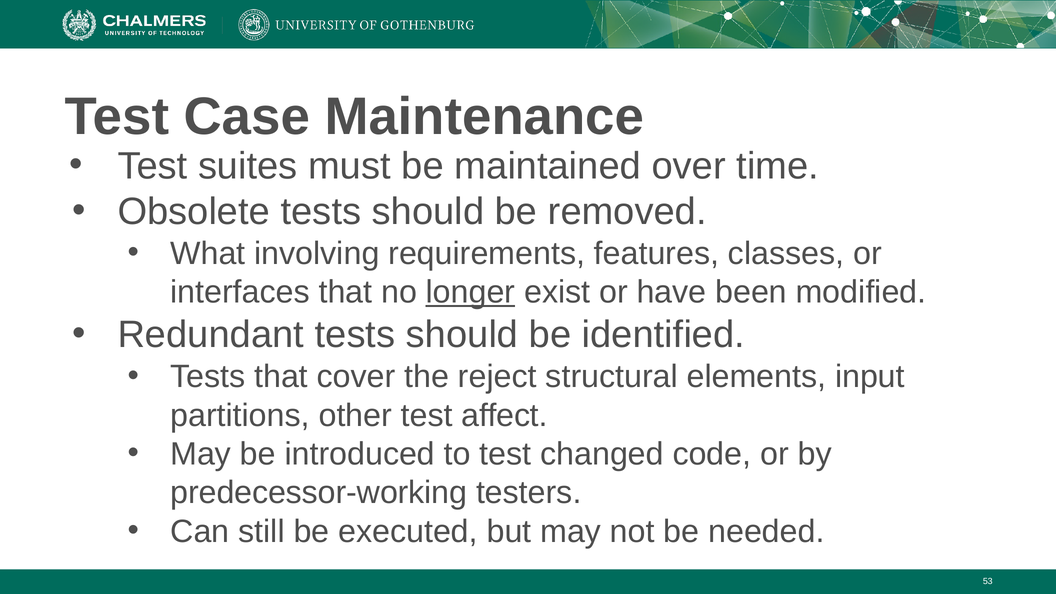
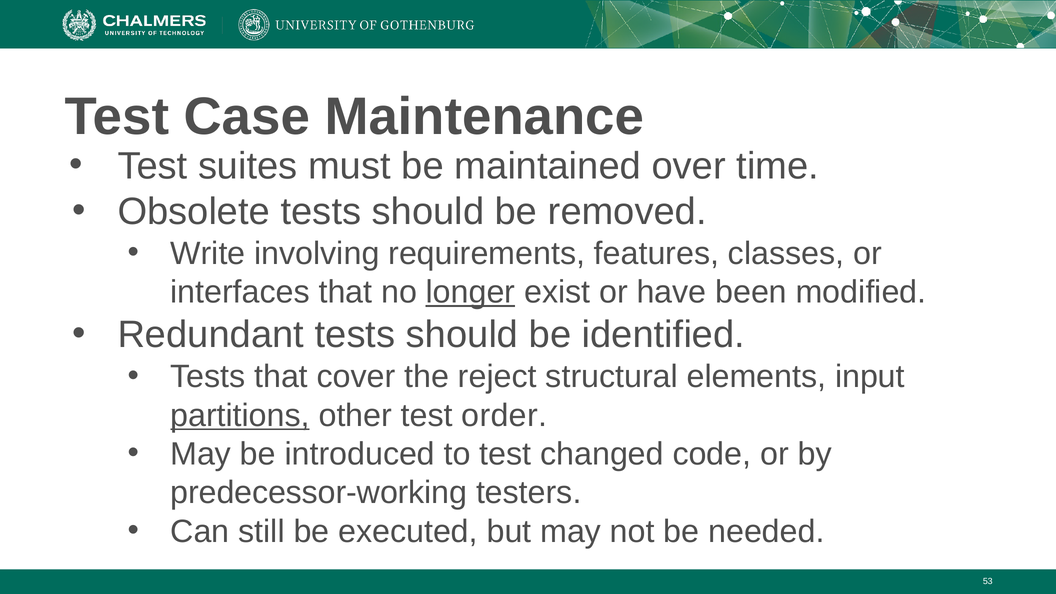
What: What -> Write (208, 254)
partitions underline: none -> present (240, 415)
affect: affect -> order (504, 415)
